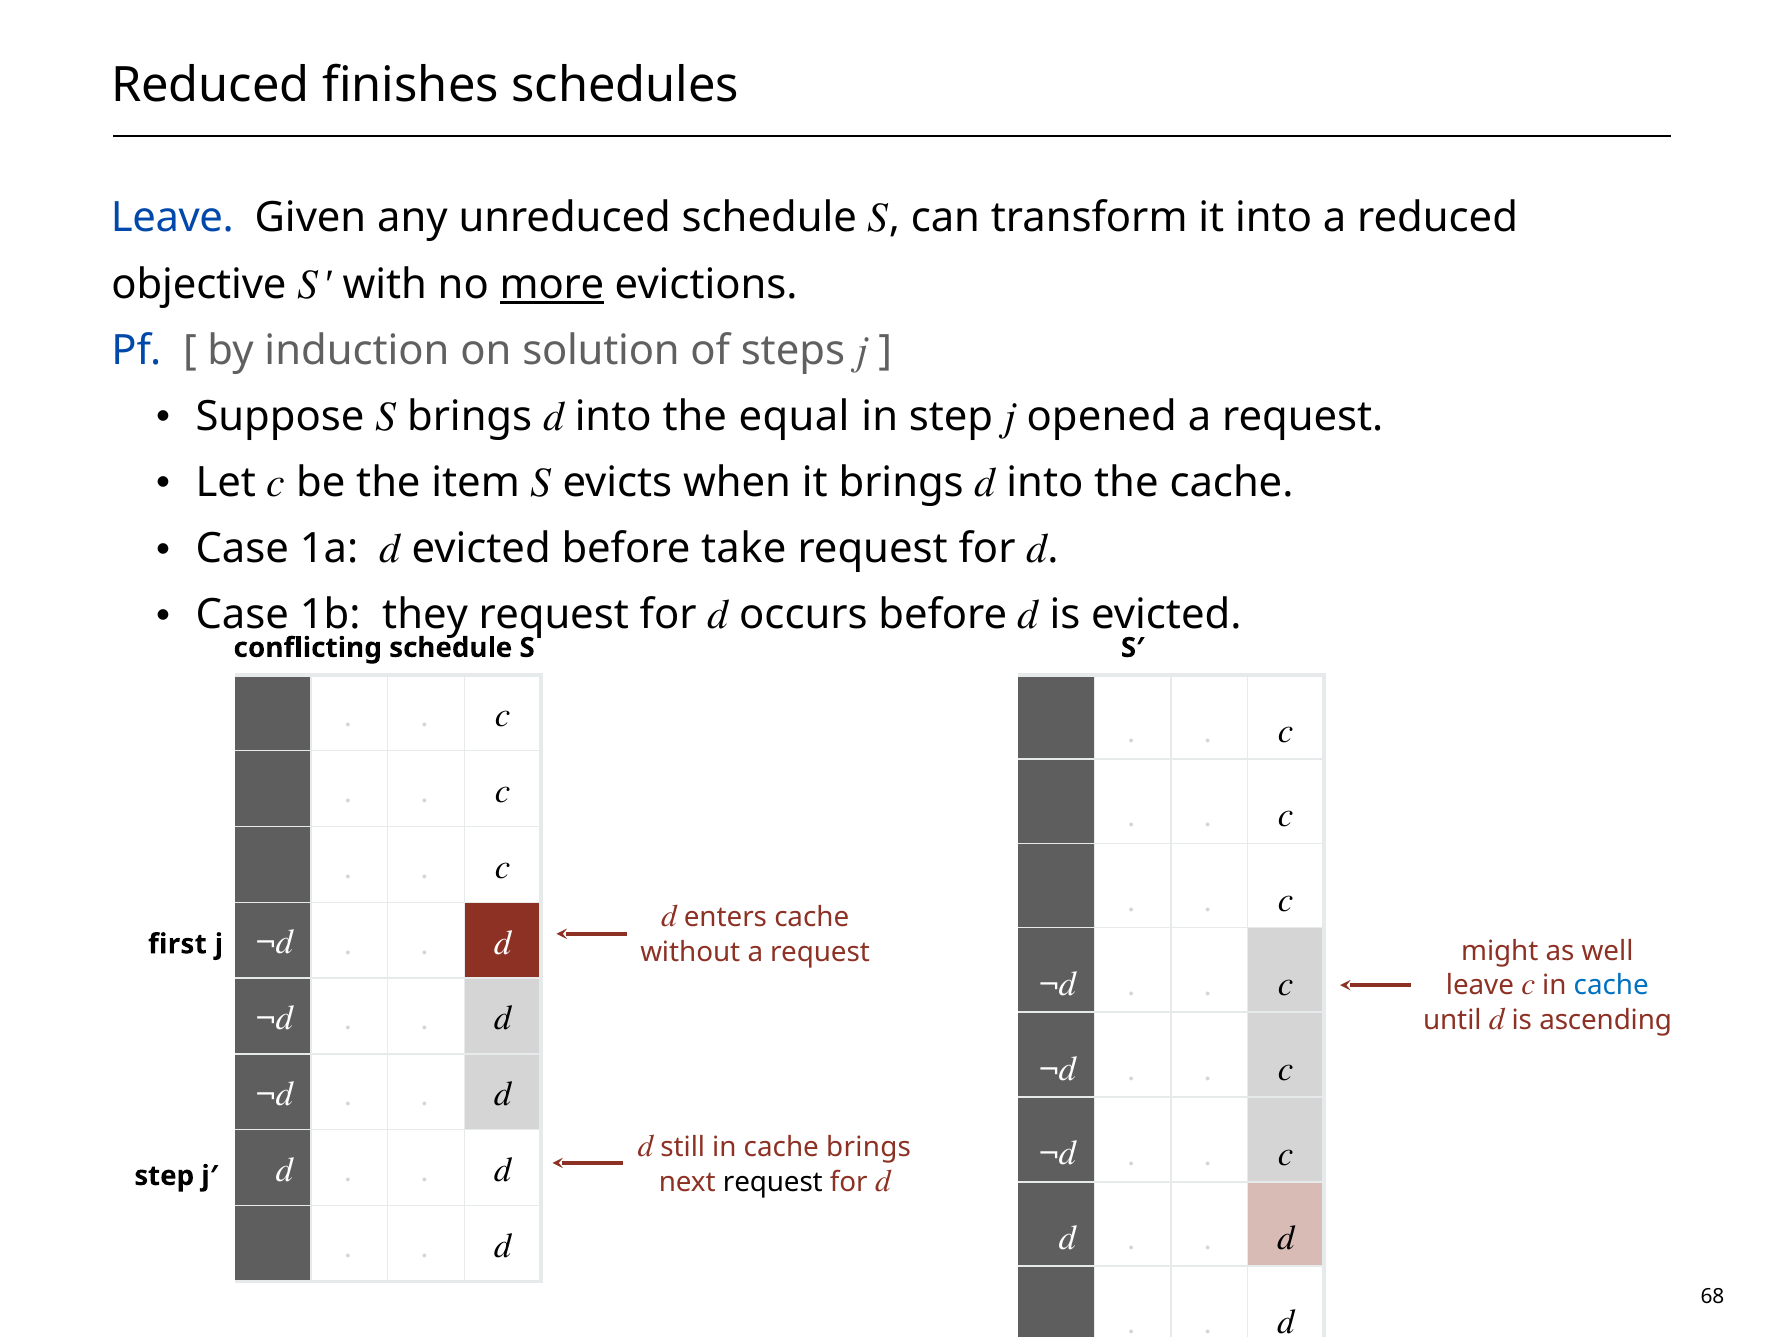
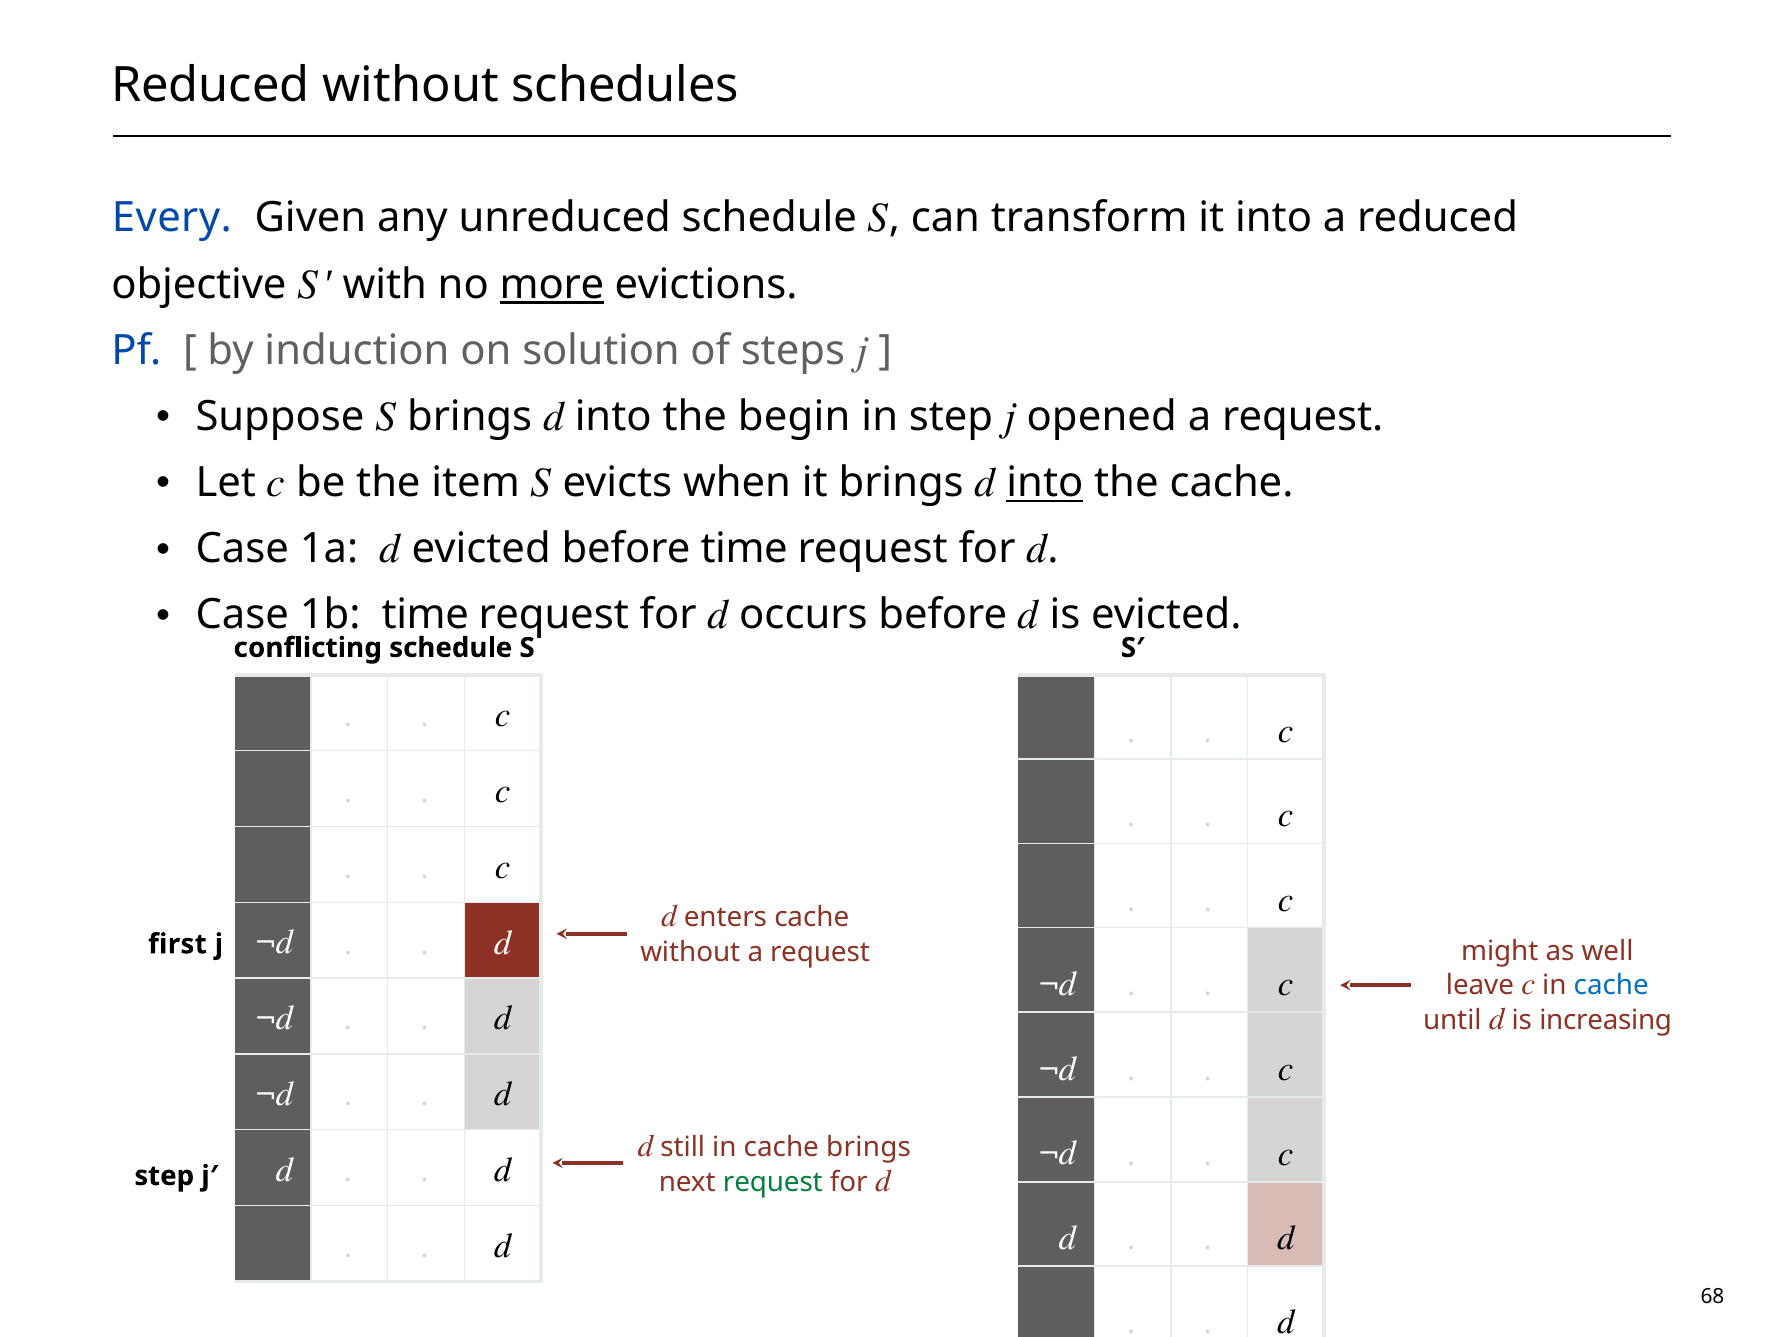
Reduced finishes: finishes -> without (411, 85)
Leave: Leave -> Every (172, 218)
equal: equal -> begin (794, 417)
into underline: none -> present (1045, 483)
before take: take -> time (744, 549)
1b they: they -> time (425, 615)
ascending: ascending -> increasing (1606, 1020)
request colour: black -> green (773, 1181)
